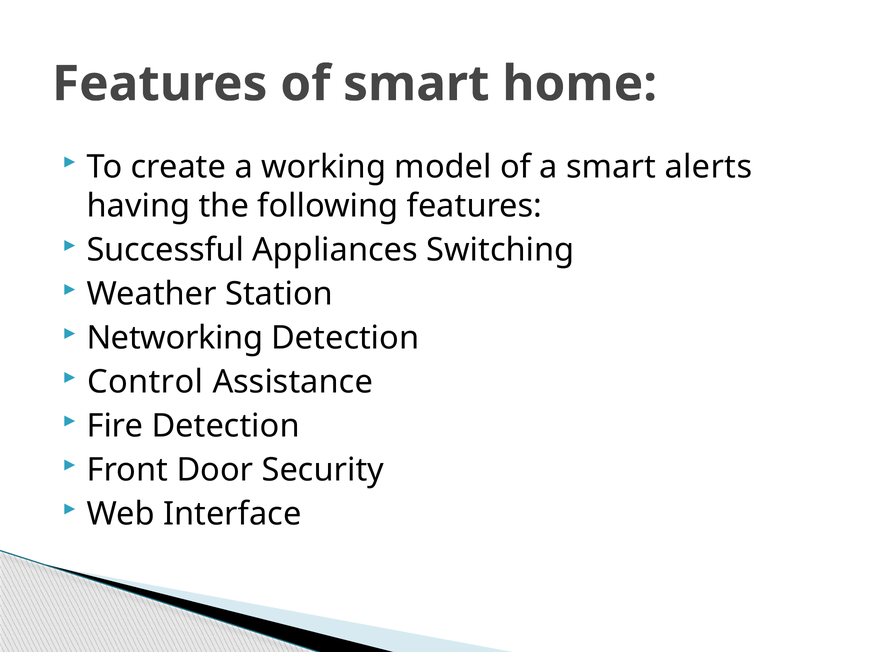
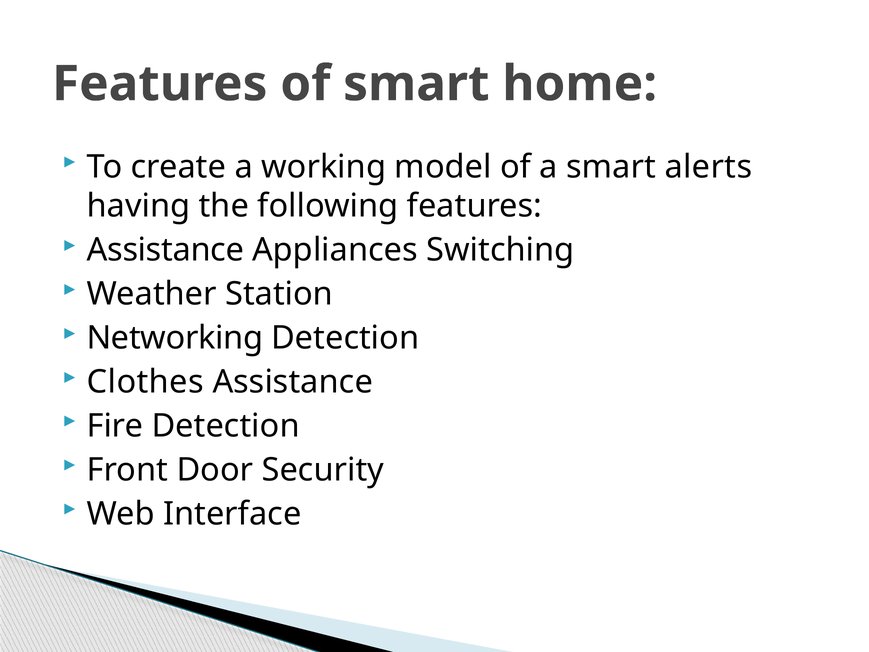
Successful: Successful -> Assistance (165, 250)
Control: Control -> Clothes (145, 382)
